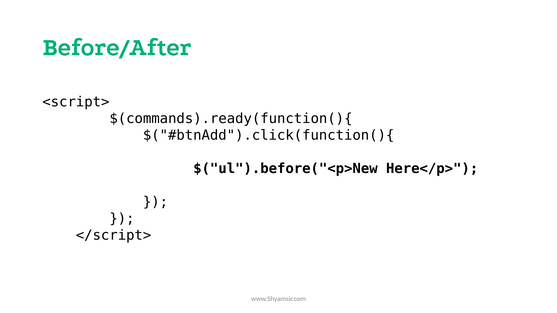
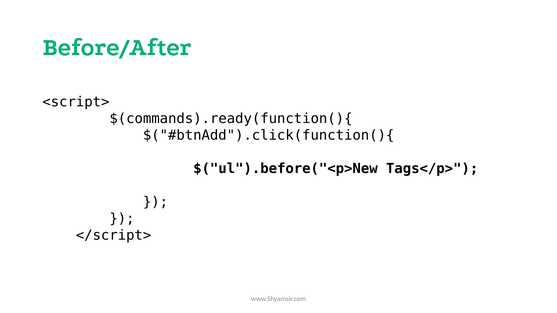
Here</p>: Here</p> -> Tags</p> (432, 169)
